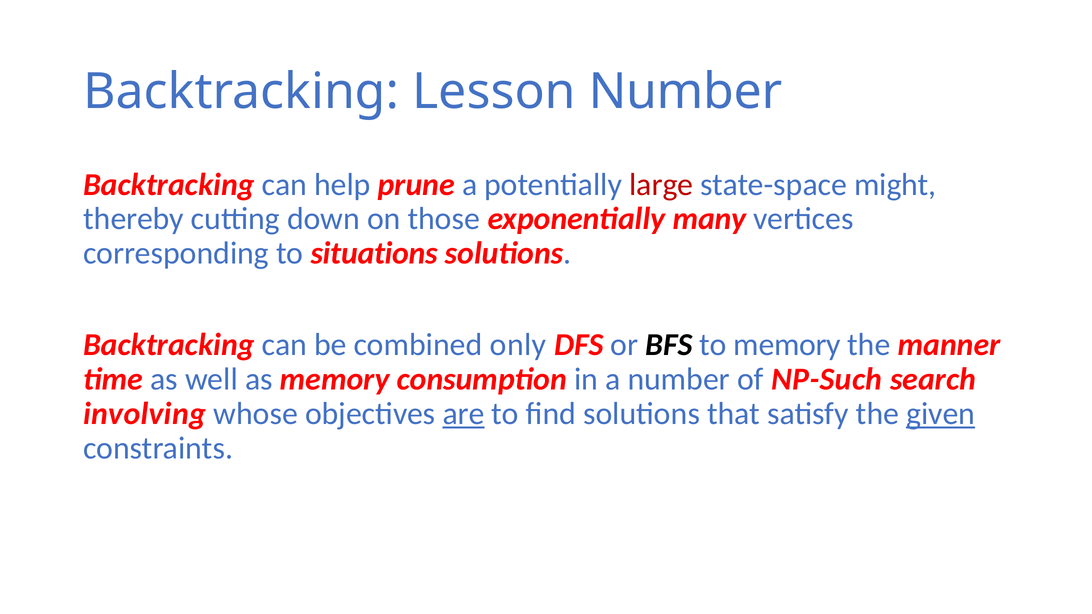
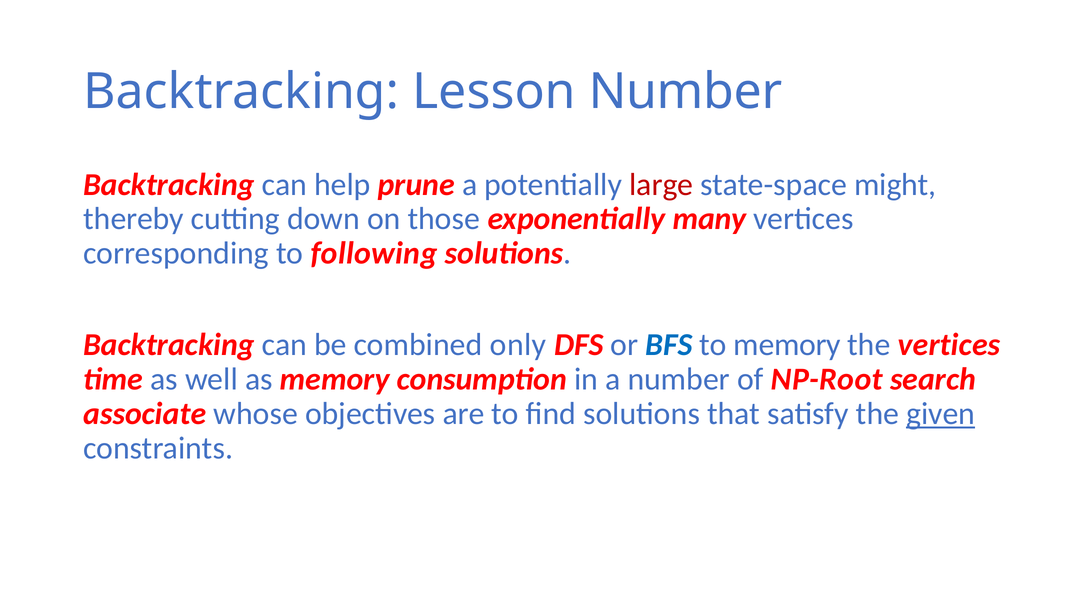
situations: situations -> following (374, 253)
BFS colour: black -> blue (669, 345)
the manner: manner -> vertices (949, 345)
NP-Such: NP-Such -> NP-Root (827, 379)
involving: involving -> associate (145, 414)
are underline: present -> none (464, 414)
